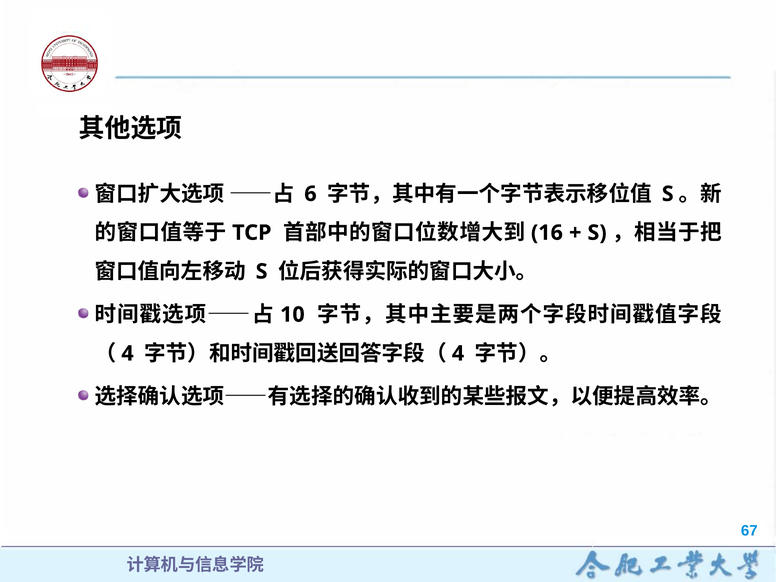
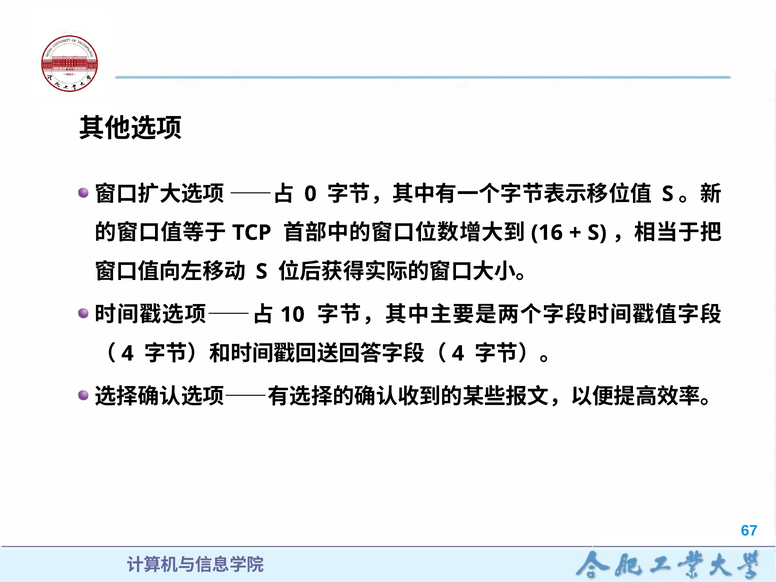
6: 6 -> 0 (310, 194)
